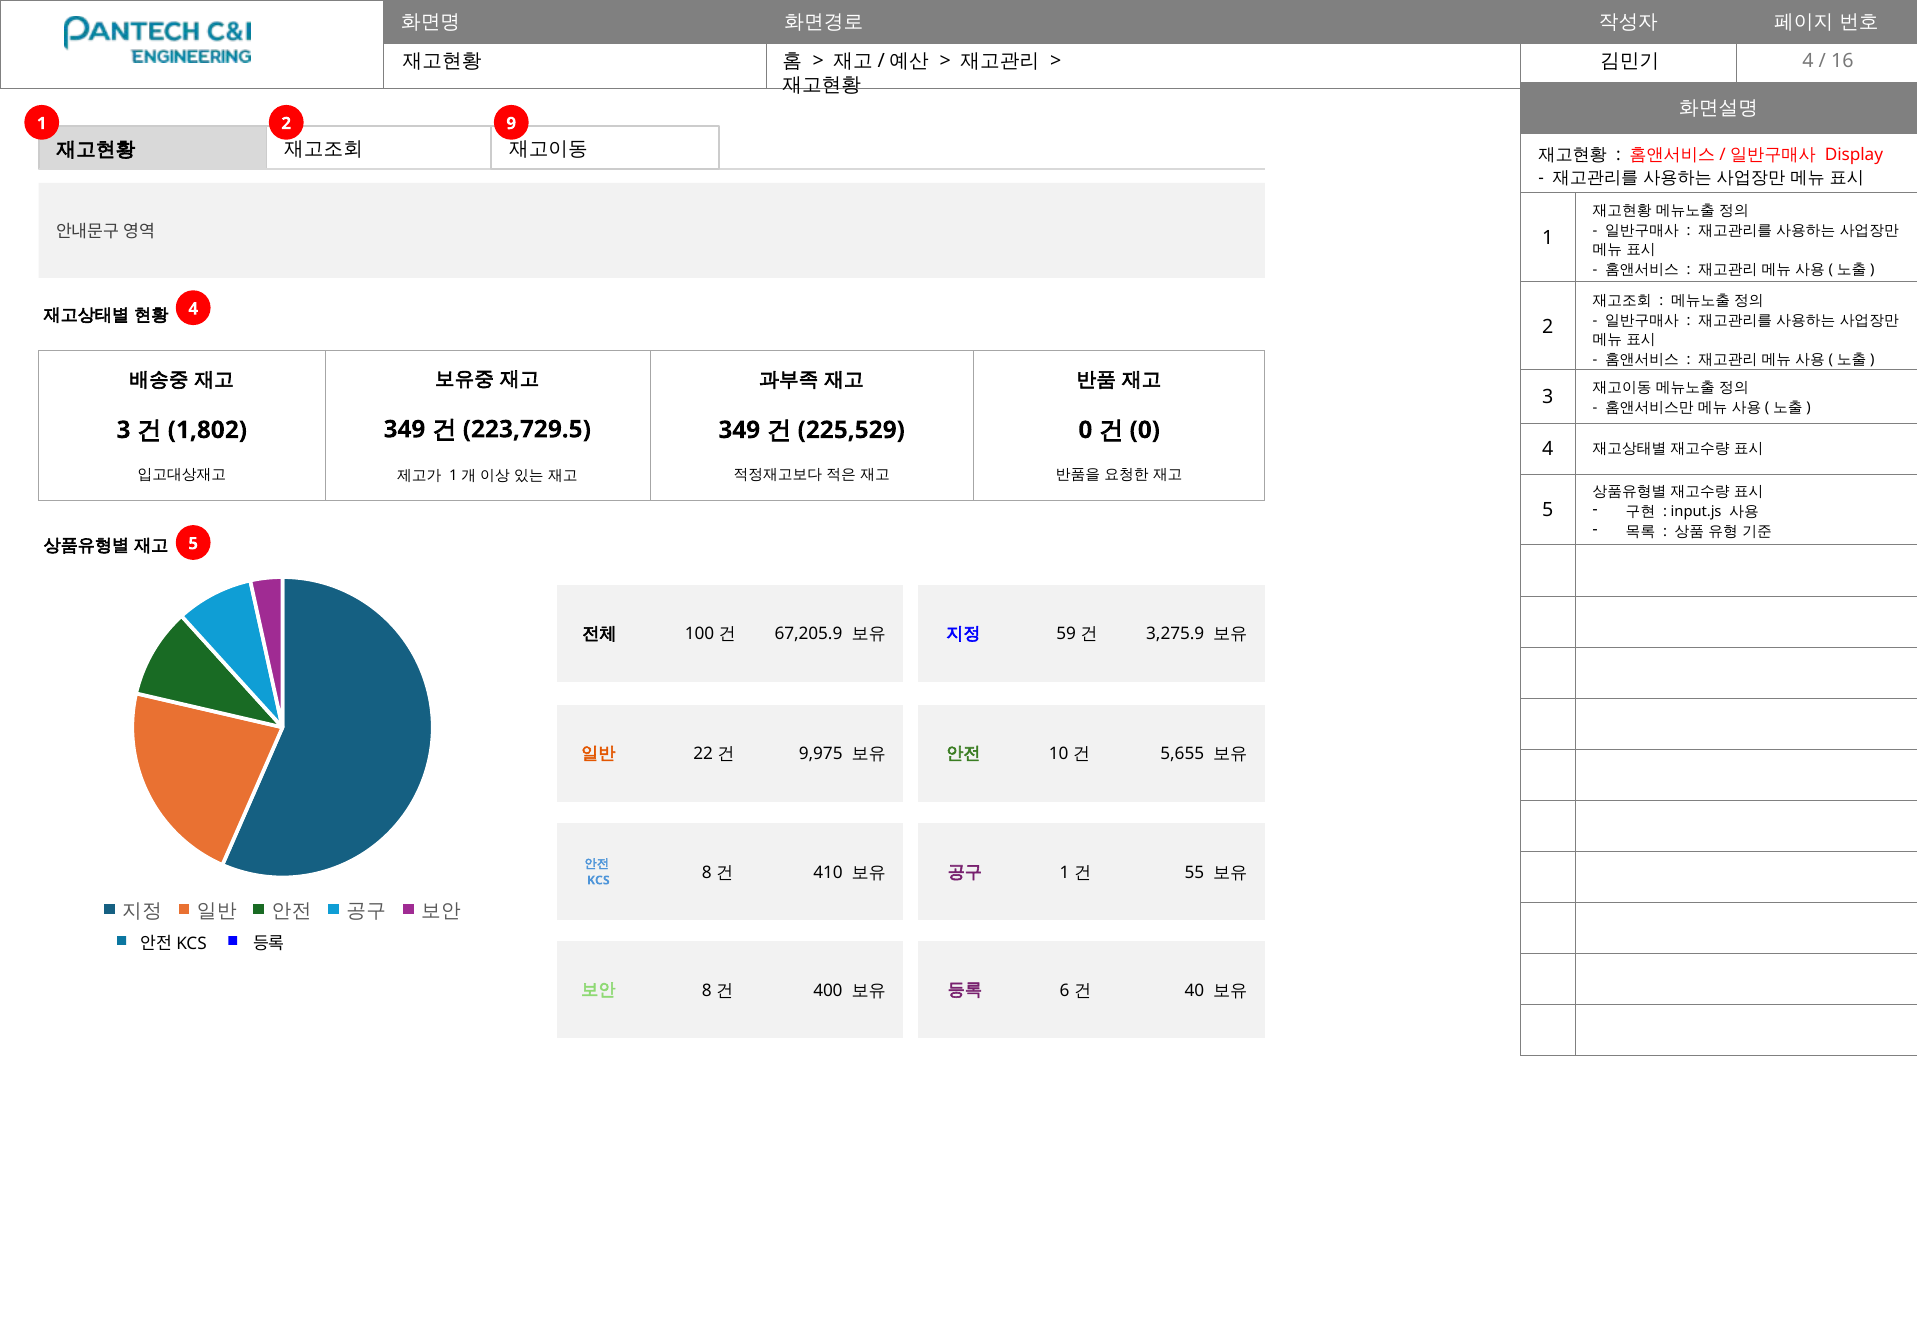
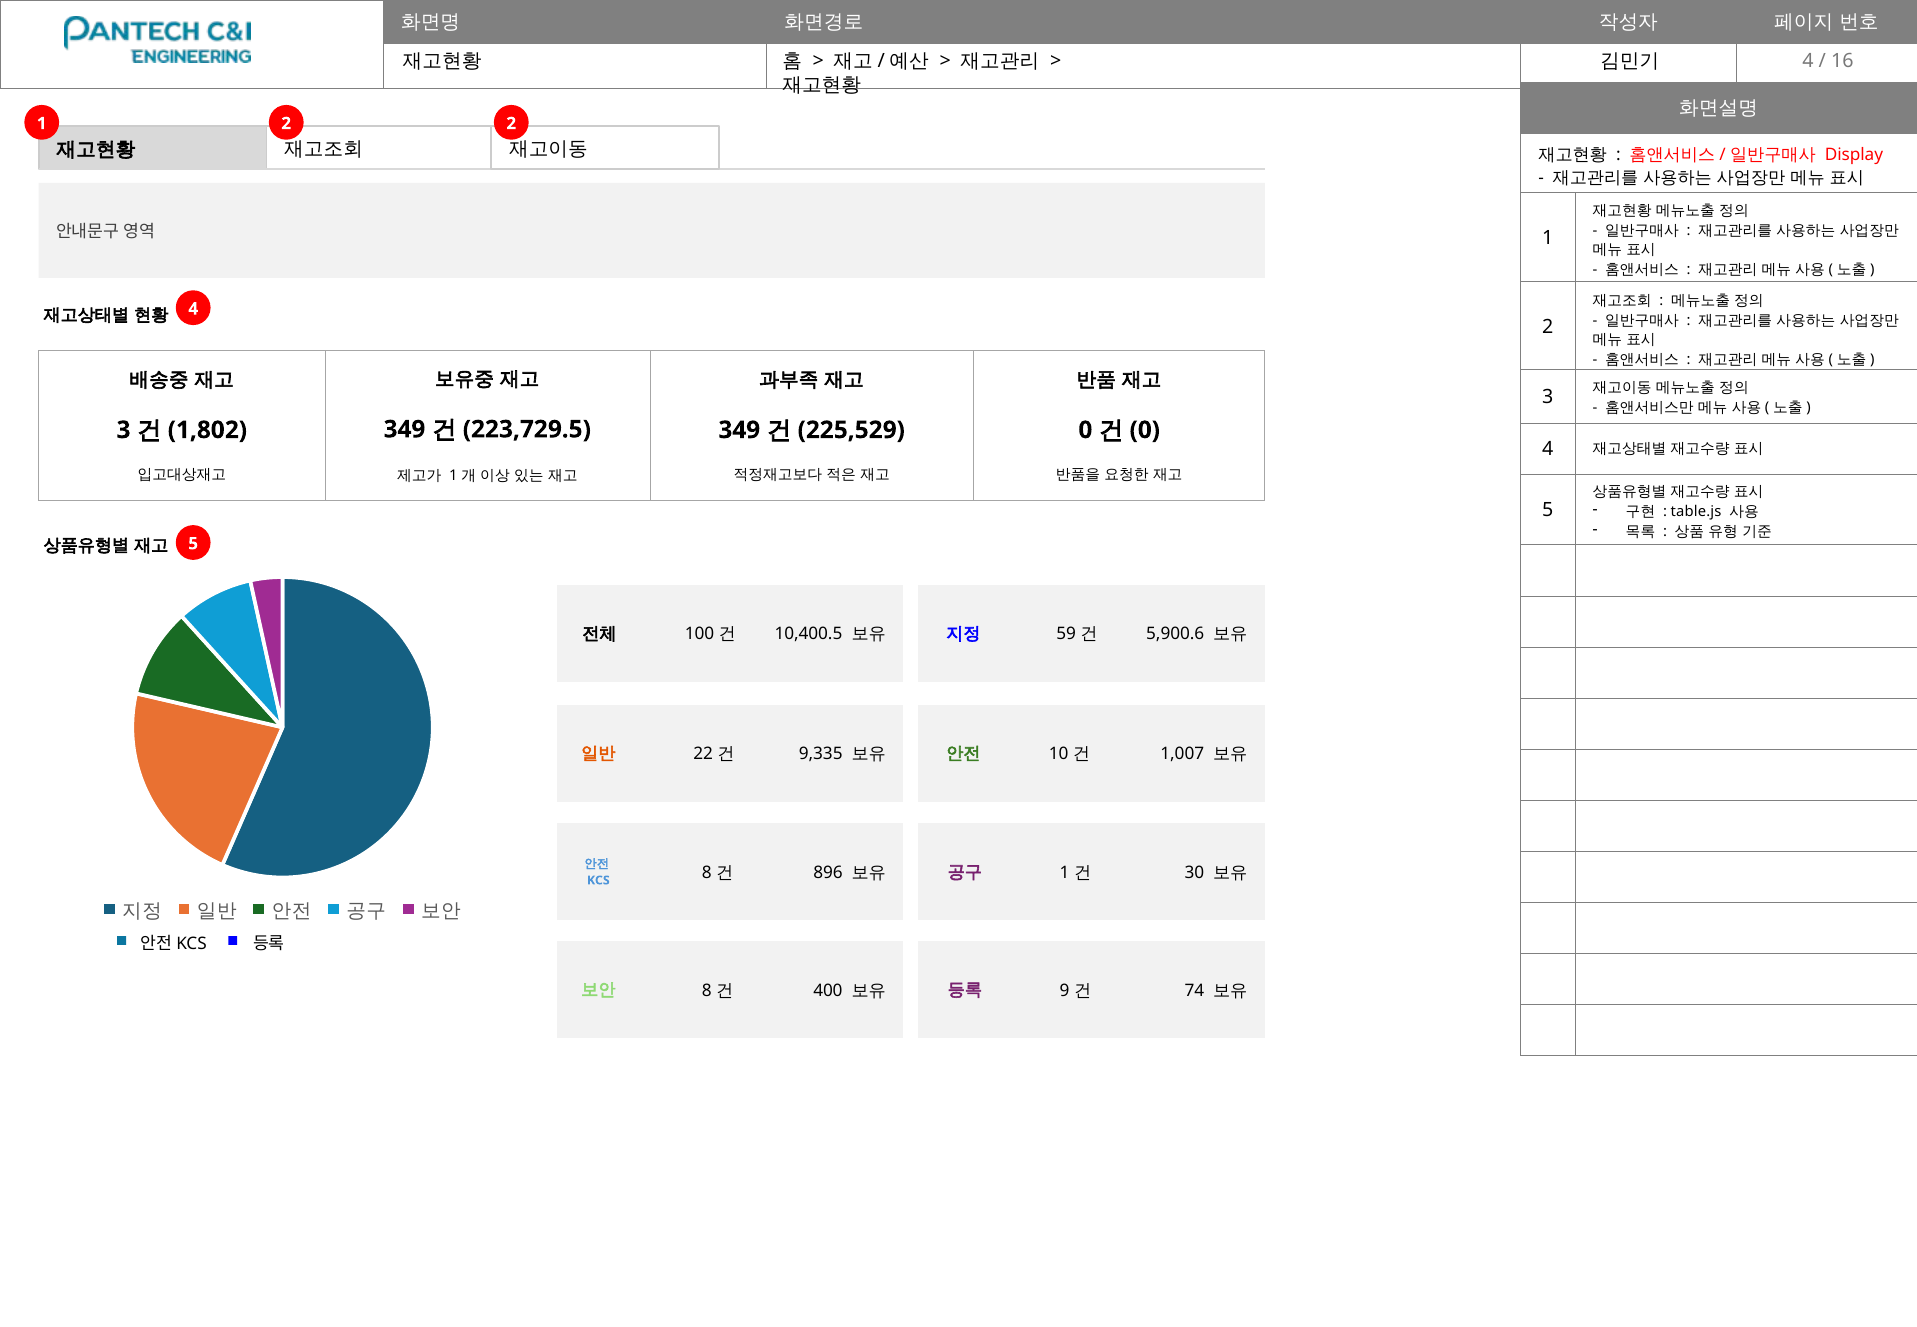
2 9: 9 -> 2 (511, 123)
input.js: input.js -> table.js (1696, 512)
67,205.9: 67,205.9 -> 10,400.5 (808, 634)
3,275.9: 3,275.9 -> 5,900.6 (1175, 634)
9,975: 9,975 -> 9,335 (821, 754)
5,655: 5,655 -> 1,007 (1182, 754)
410: 410 -> 896 (828, 873)
55: 55 -> 30 (1194, 873)
6: 6 -> 9 (1065, 991)
40: 40 -> 74 (1194, 991)
